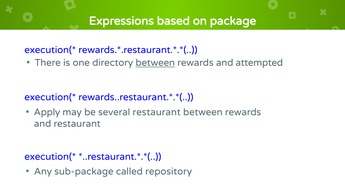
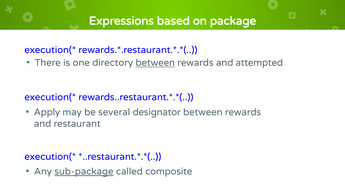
several restaurant: restaurant -> designator (157, 112)
sub-package underline: none -> present (84, 172)
repository: repository -> composite (169, 172)
